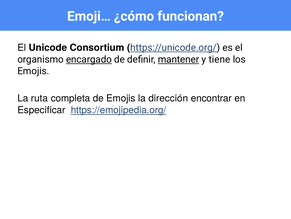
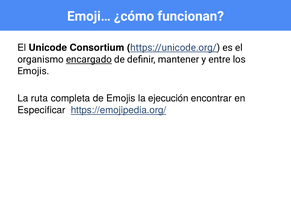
mantener underline: present -> none (178, 59)
tiene: tiene -> entre (219, 59)
dirección: dirección -> ejecución (168, 98)
